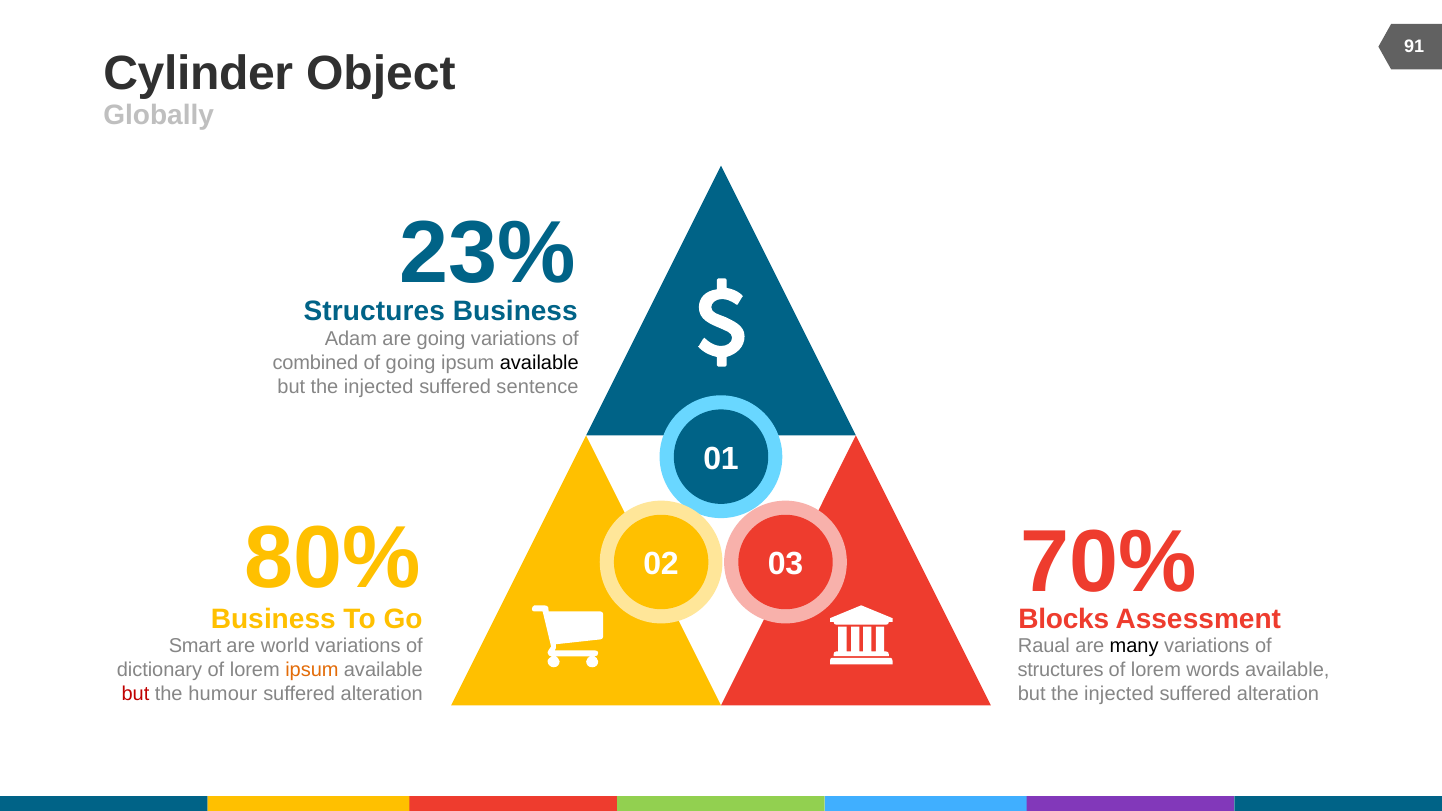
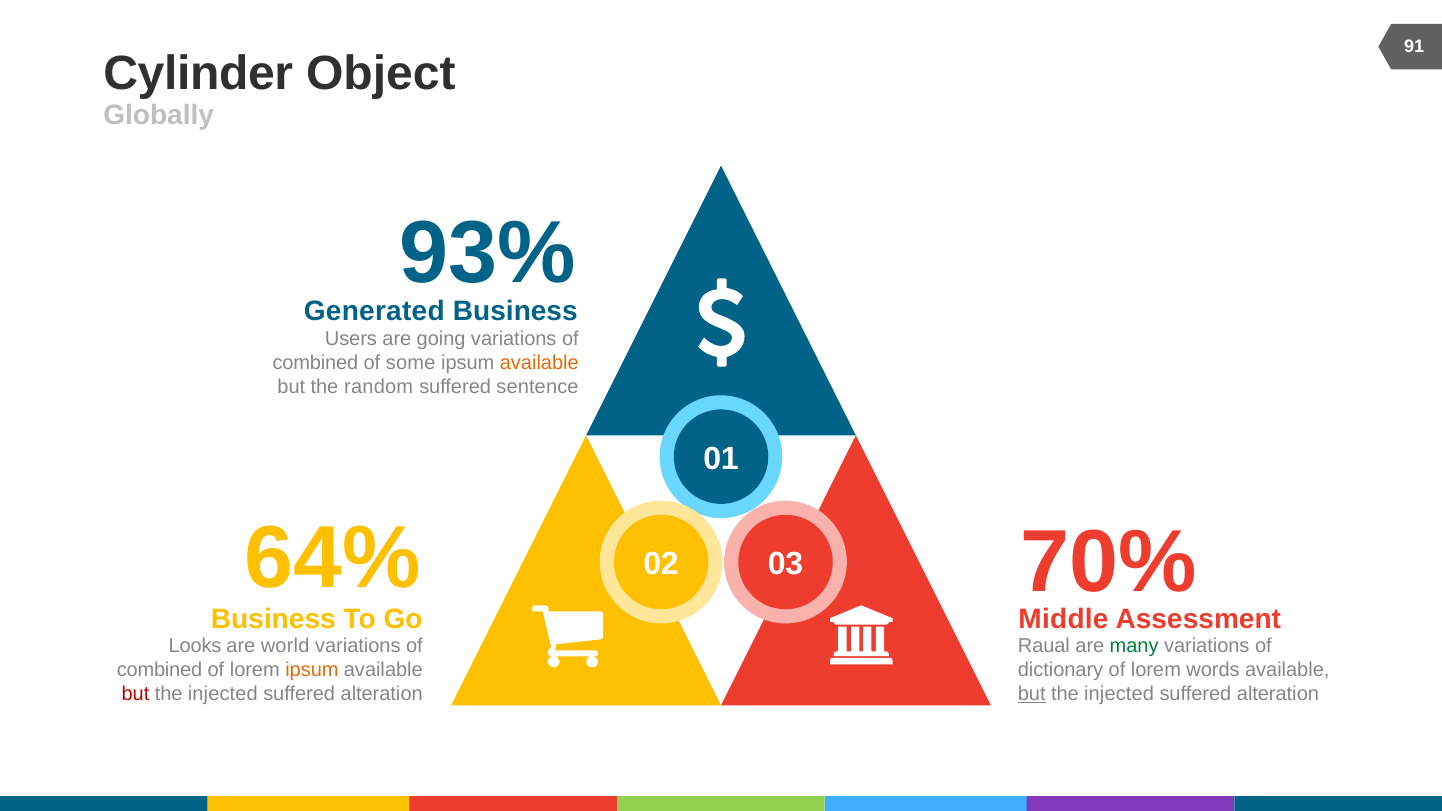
23%: 23% -> 93% (488, 254)
Structures: Structures -> Generated (374, 311)
Adam: Adam -> Users (351, 339)
of going: going -> some (411, 363)
available colour: black -> orange (539, 363)
injected: injected -> random (379, 387)
80%: 80% -> 64% (332, 559)
Blocks: Blocks -> Middle (1063, 619)
Smart: Smart -> Looks (195, 646)
many colour: black -> green (1134, 646)
dictionary: dictionary -> combined (160, 670)
structures: structures -> dictionary (1061, 670)
humour: humour -> injected (223, 694)
but underline: none -> present (1032, 694)
